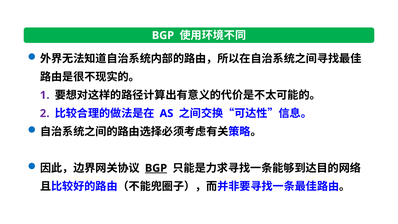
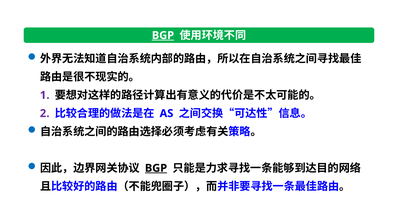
BGP underline: none -> present (163, 35)
